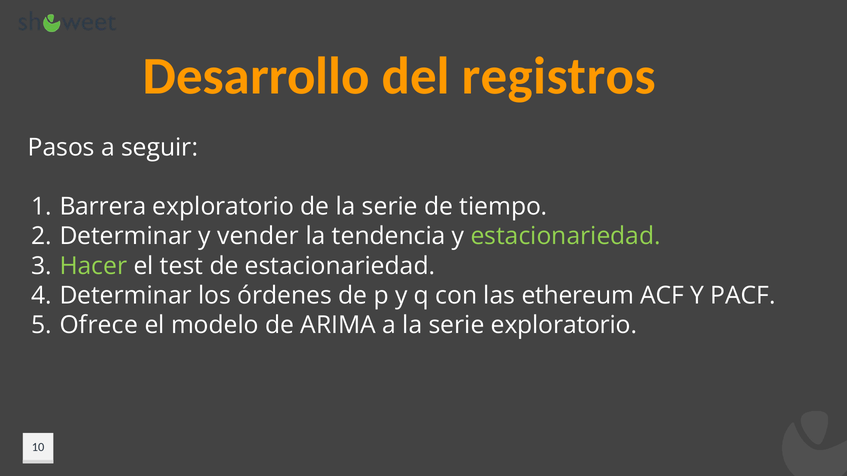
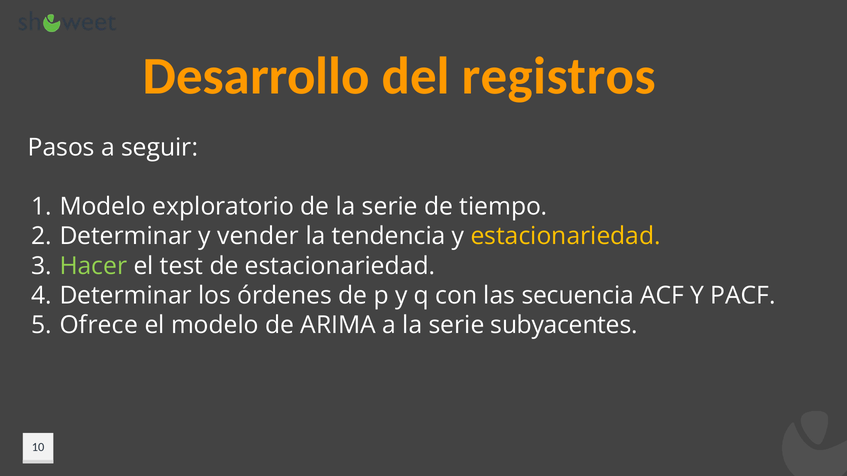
Barrera: Barrera -> Modelo (103, 207)
estacionariedad colour: light green -> yellow (566, 236)
ethereum: ethereum -> secuencia (578, 296)
serie exploratorio: exploratorio -> subyacentes (564, 325)
